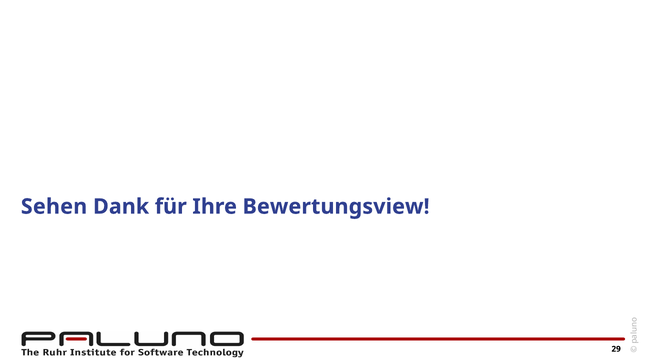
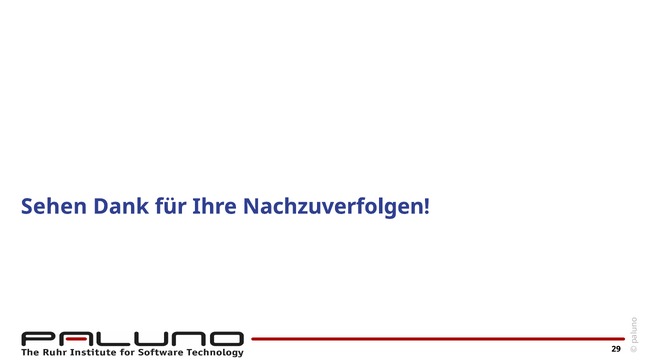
Bewertungsview: Bewertungsview -> Nachzuverfolgen (336, 207)
